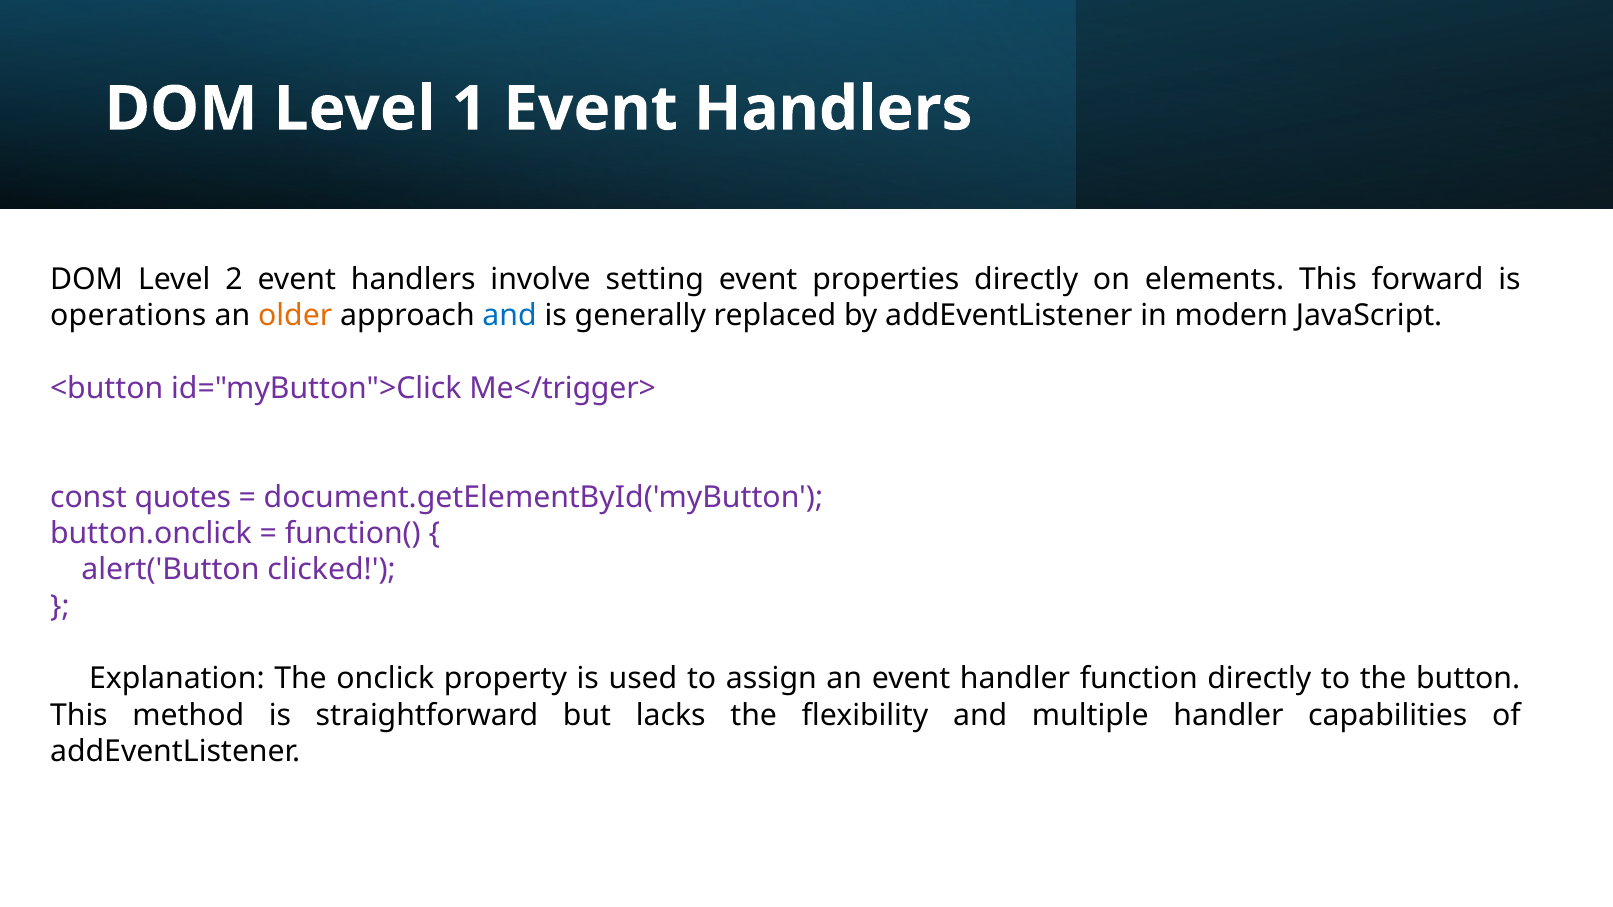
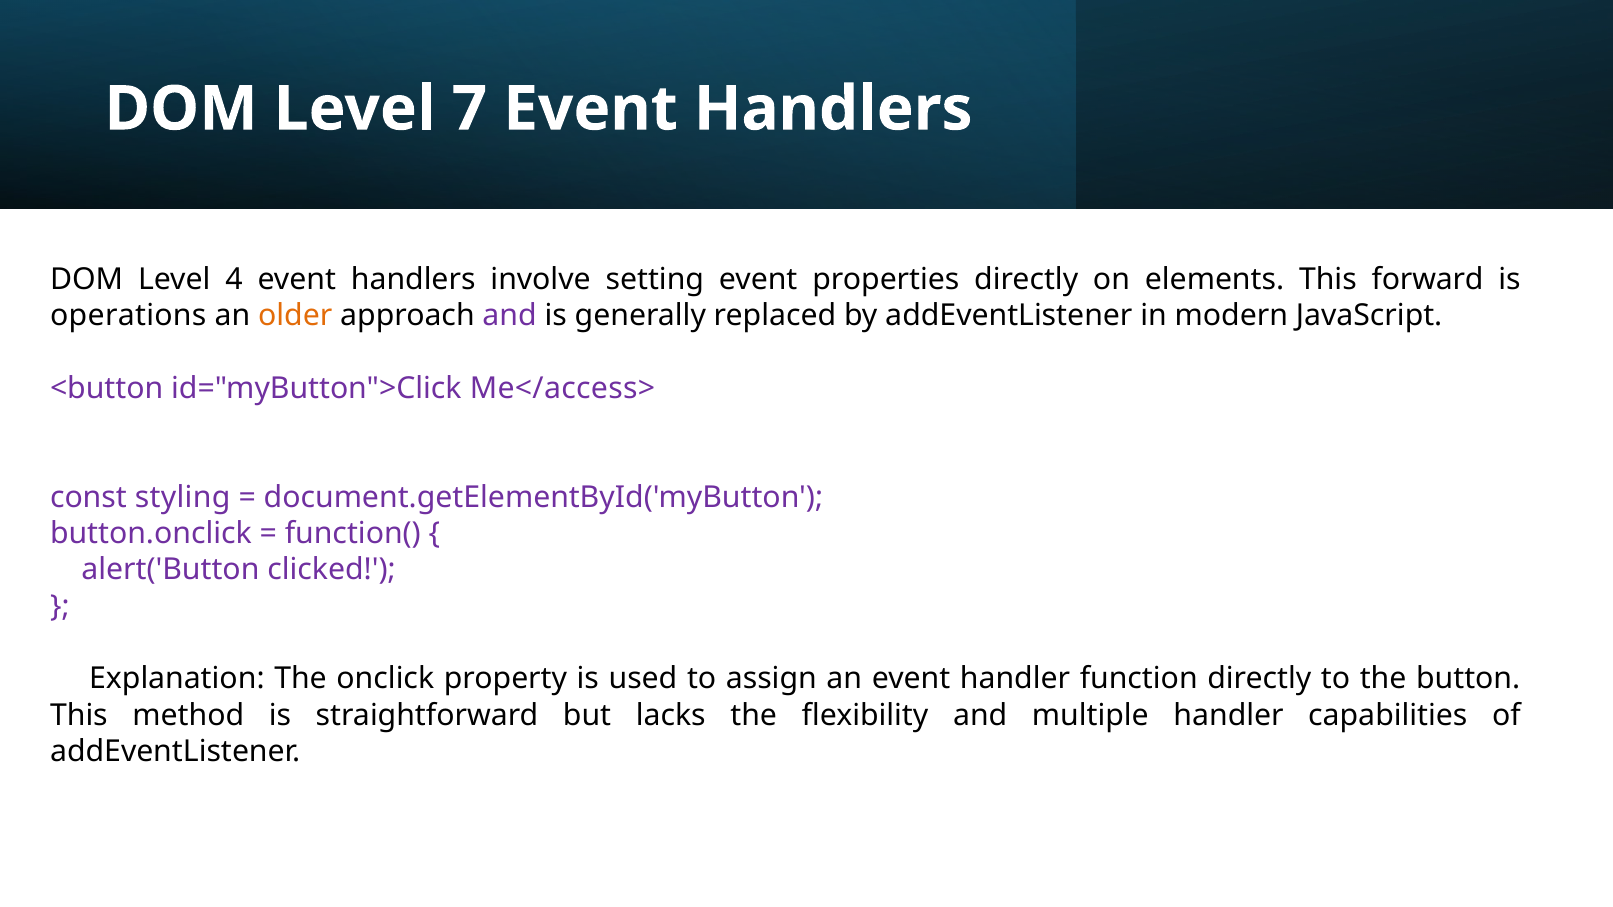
1: 1 -> 7 (469, 109)
2: 2 -> 4 (234, 280)
and colour: blue -> purple (510, 316)
Me</trigger>: Me</trigger> -> Me</access> (562, 389)
quotes: quotes -> styling (183, 498)
